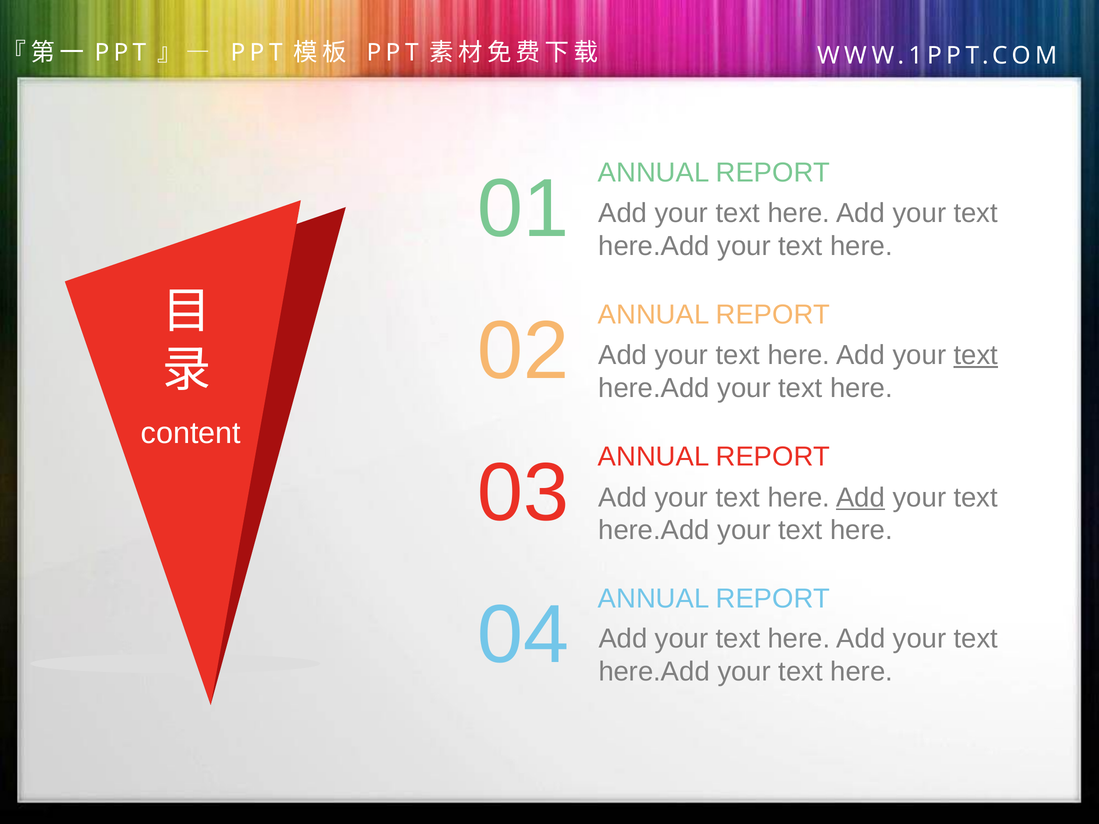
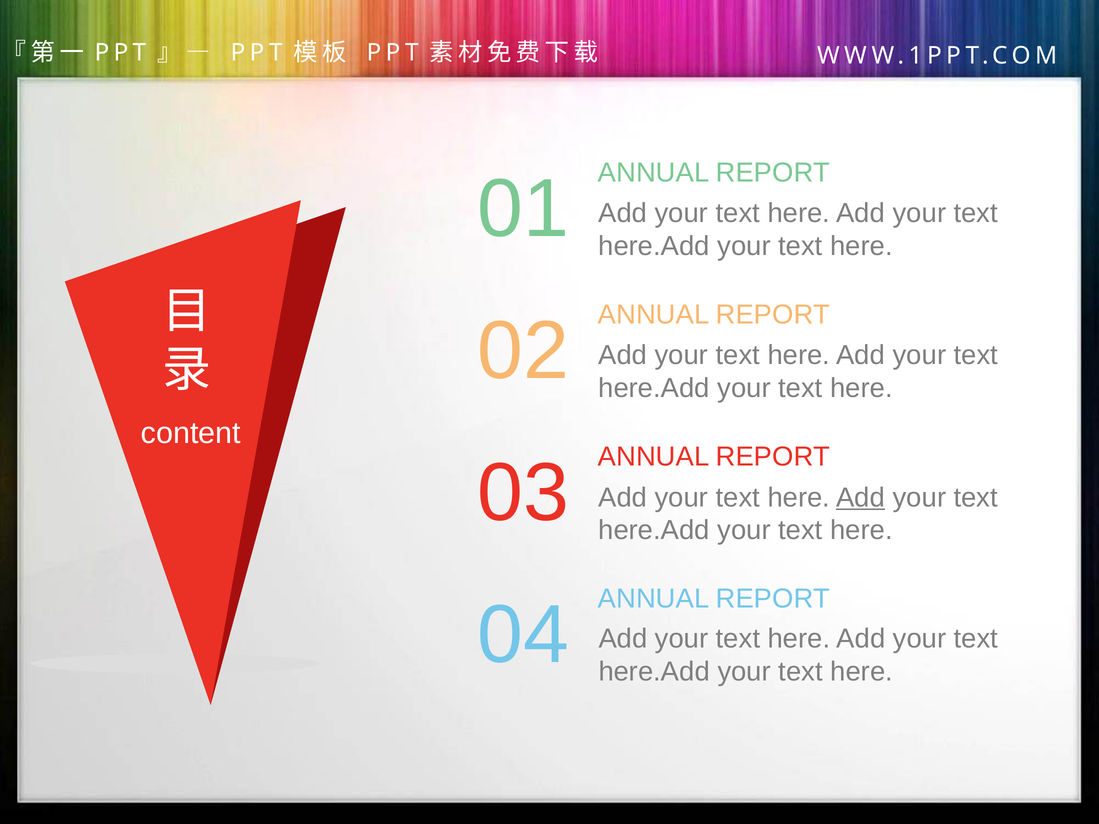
text underline: present -> none (976, 355)
